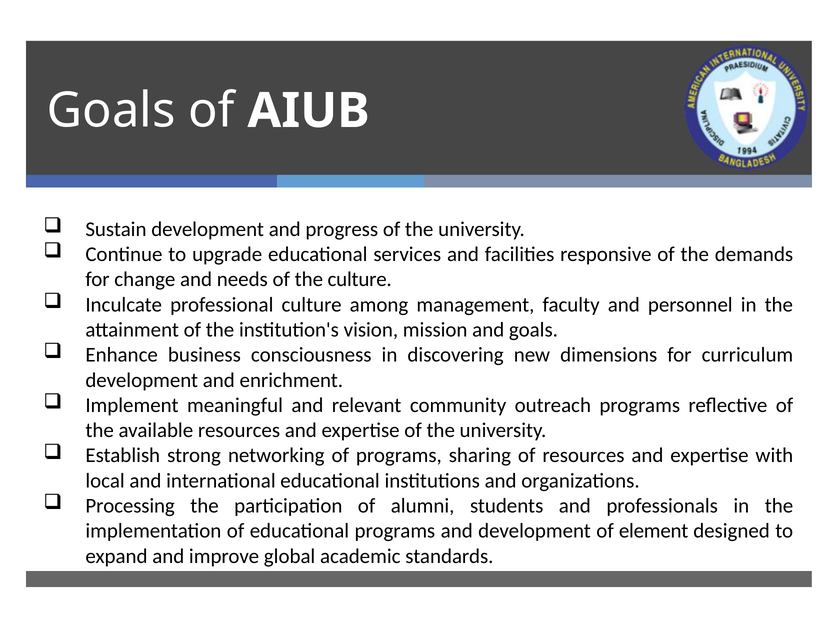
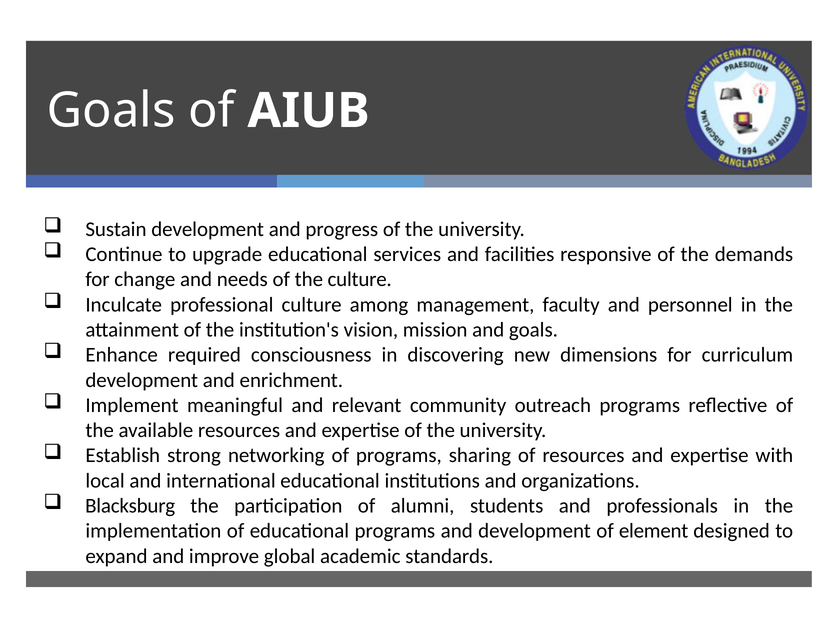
business: business -> required (204, 355)
Processing: Processing -> Blacksburg (130, 505)
